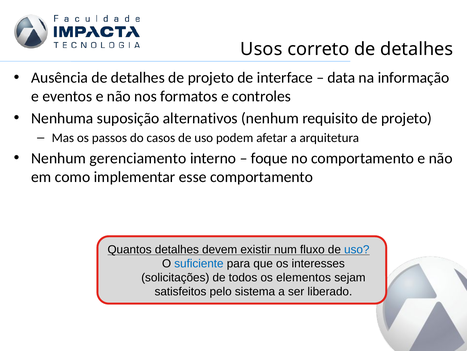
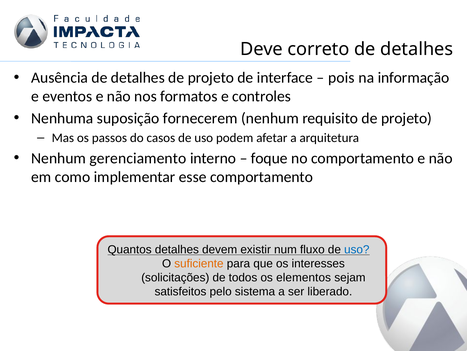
Usos: Usos -> Deve (262, 49)
data: data -> pois (341, 78)
alternativos: alternativos -> fornecerem (200, 118)
suficiente colour: blue -> orange (199, 263)
